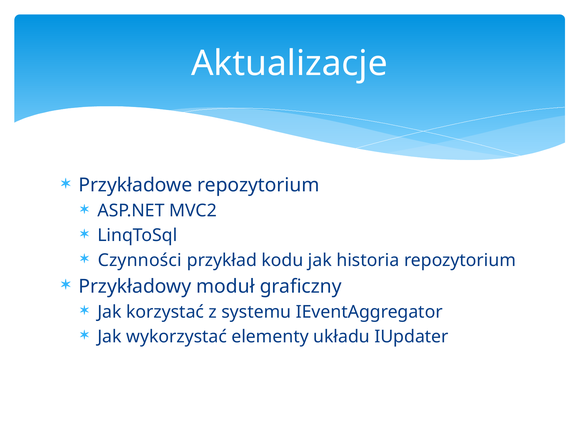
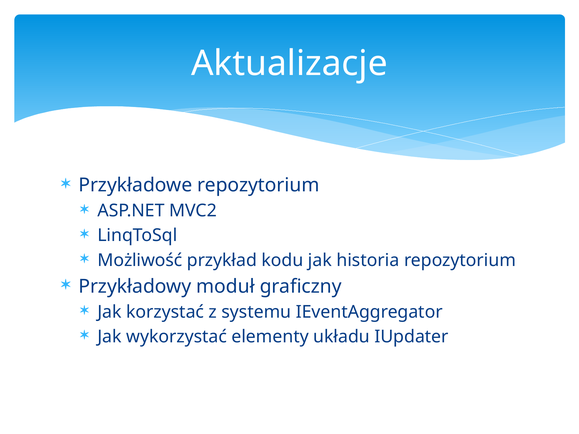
Czynności: Czynności -> Możliwość (140, 260)
